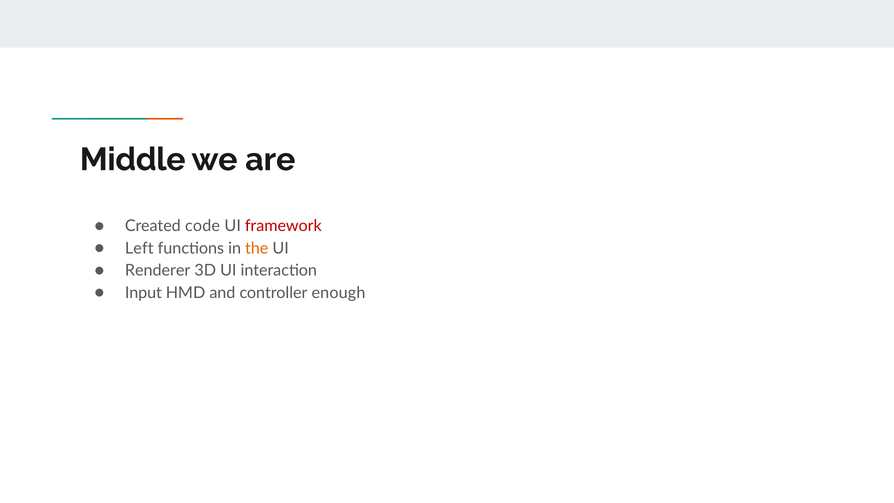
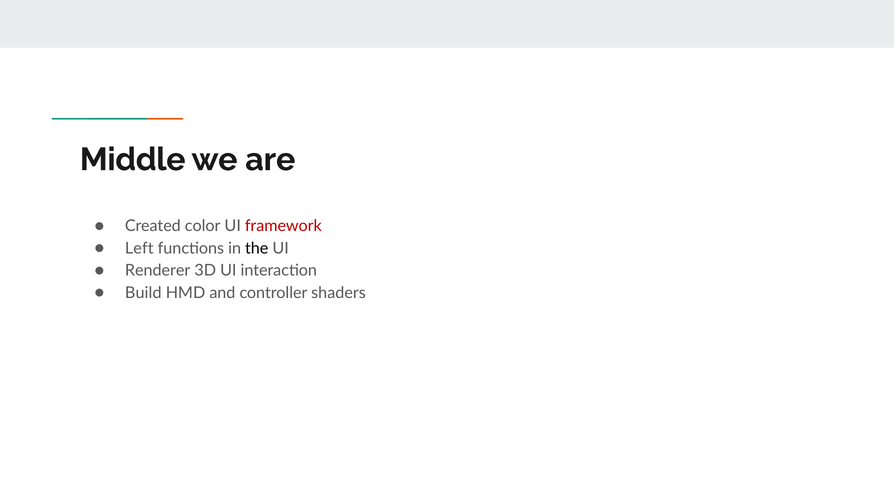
code: code -> color (203, 226)
the colour: orange -> black (257, 248)
Input: Input -> Build (143, 293)
enough: enough -> shaders (339, 293)
